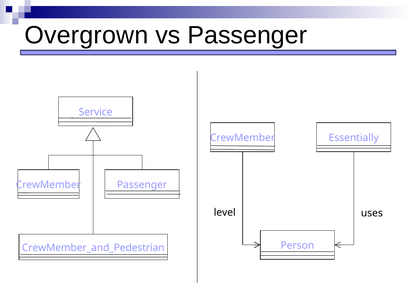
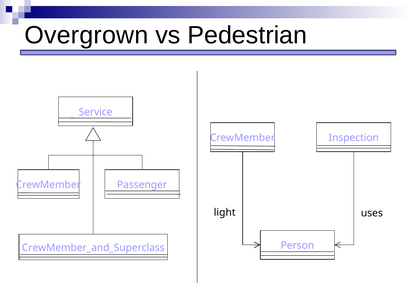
vs Passenger: Passenger -> Pedestrian (247, 35)
Essentially: Essentially -> Inspection (354, 138)
level: level -> light (225, 213)
CrewMember_and_Pedestrian: CrewMember_and_Pedestrian -> CrewMember_and_Superclass (93, 248)
